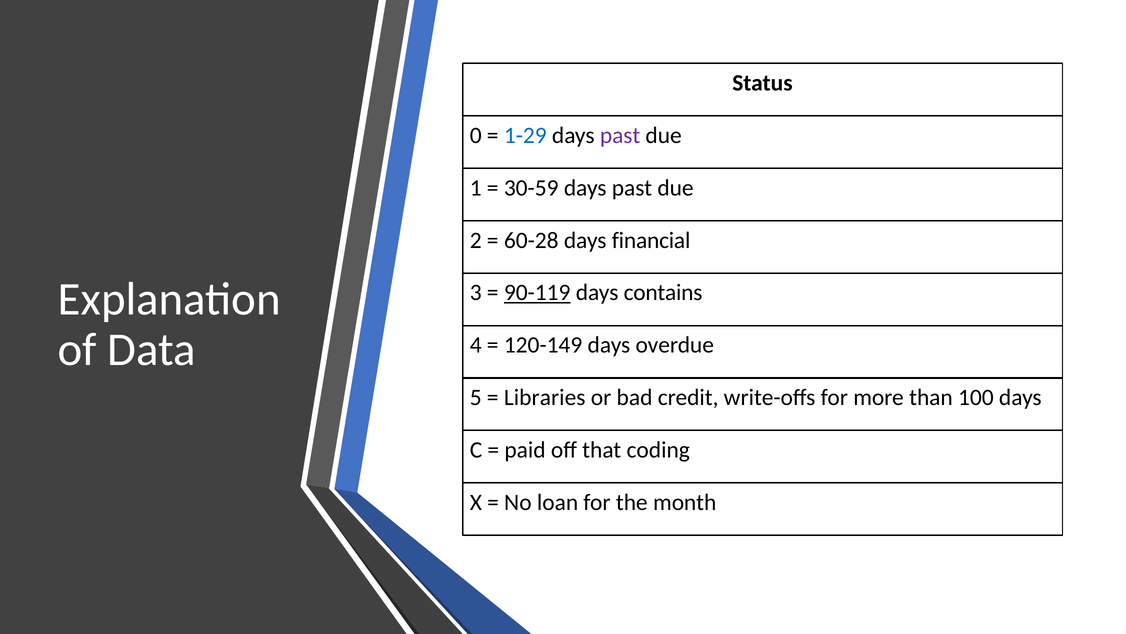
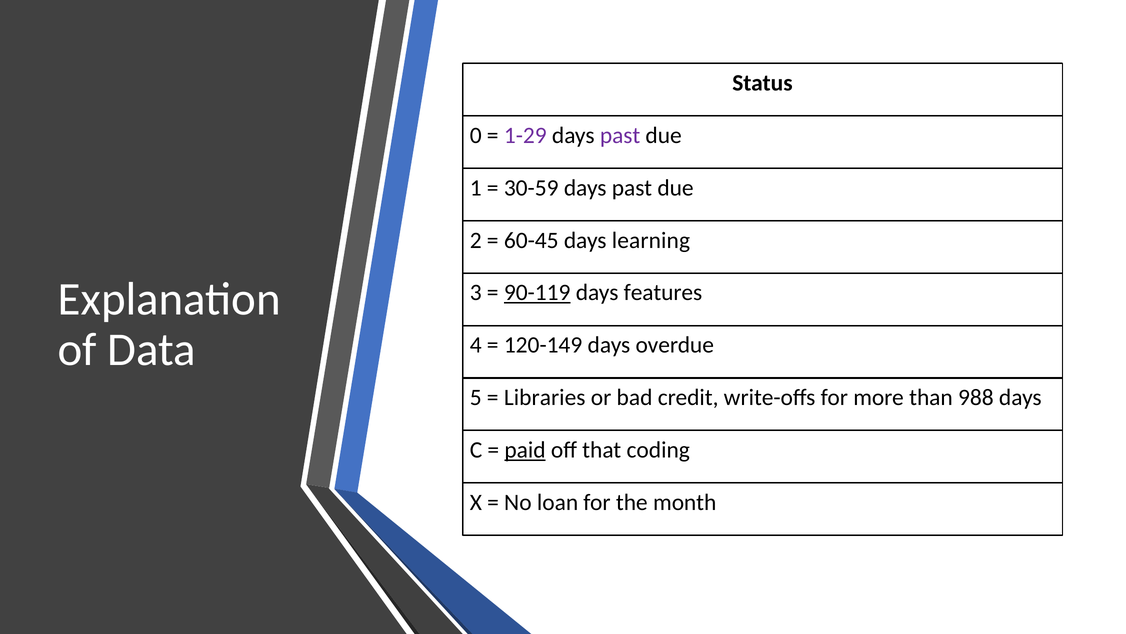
1-29 colour: blue -> purple (525, 135)
60-28: 60-28 -> 60-45 (531, 240)
financial: financial -> learning (651, 240)
contains: contains -> features (663, 292)
100: 100 -> 988 (976, 397)
paid underline: none -> present (525, 450)
